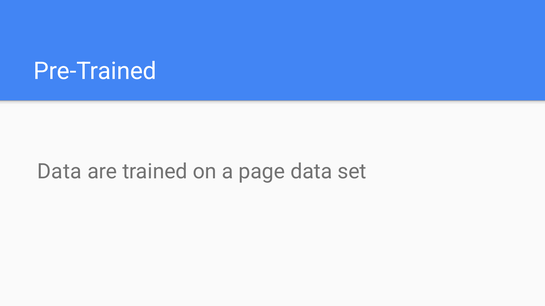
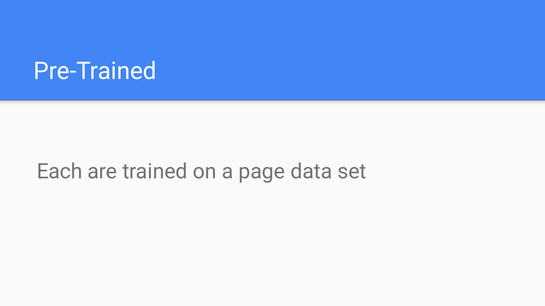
Data: Data -> Each (60, 172)
